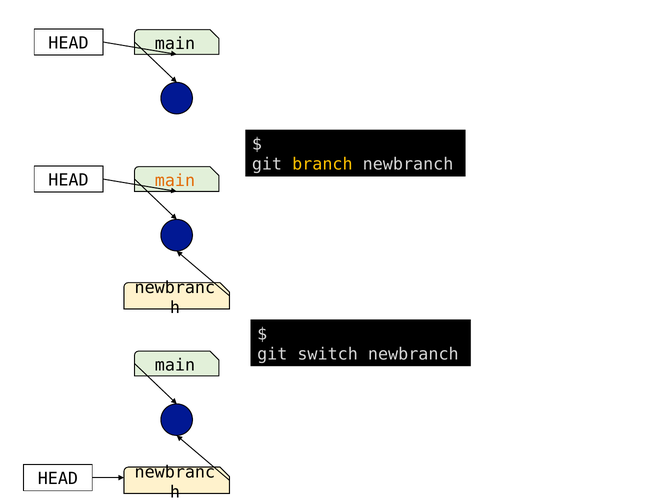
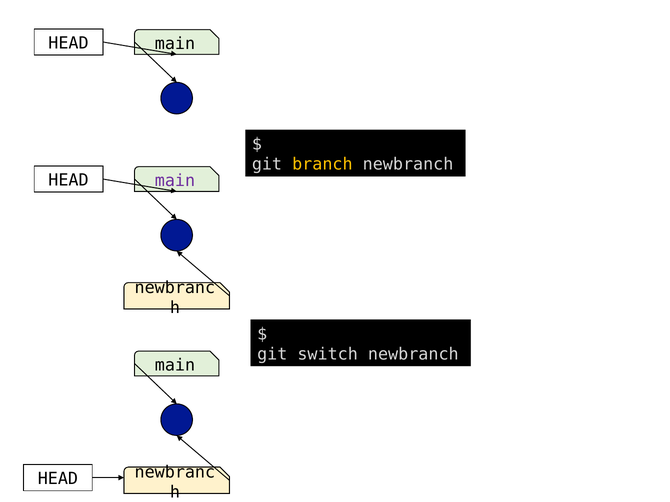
main colour: orange -> purple (175, 181)
